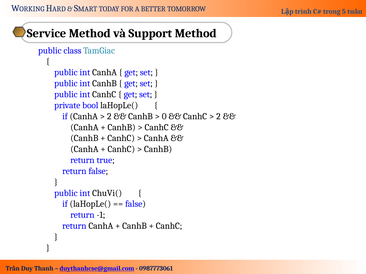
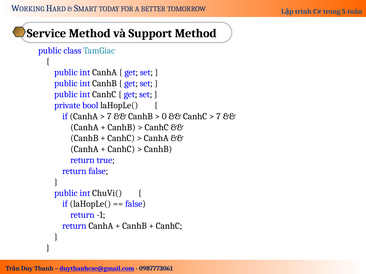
2: 2 -> 7 (109, 116)
2: 2 -> 7 (218, 116)
